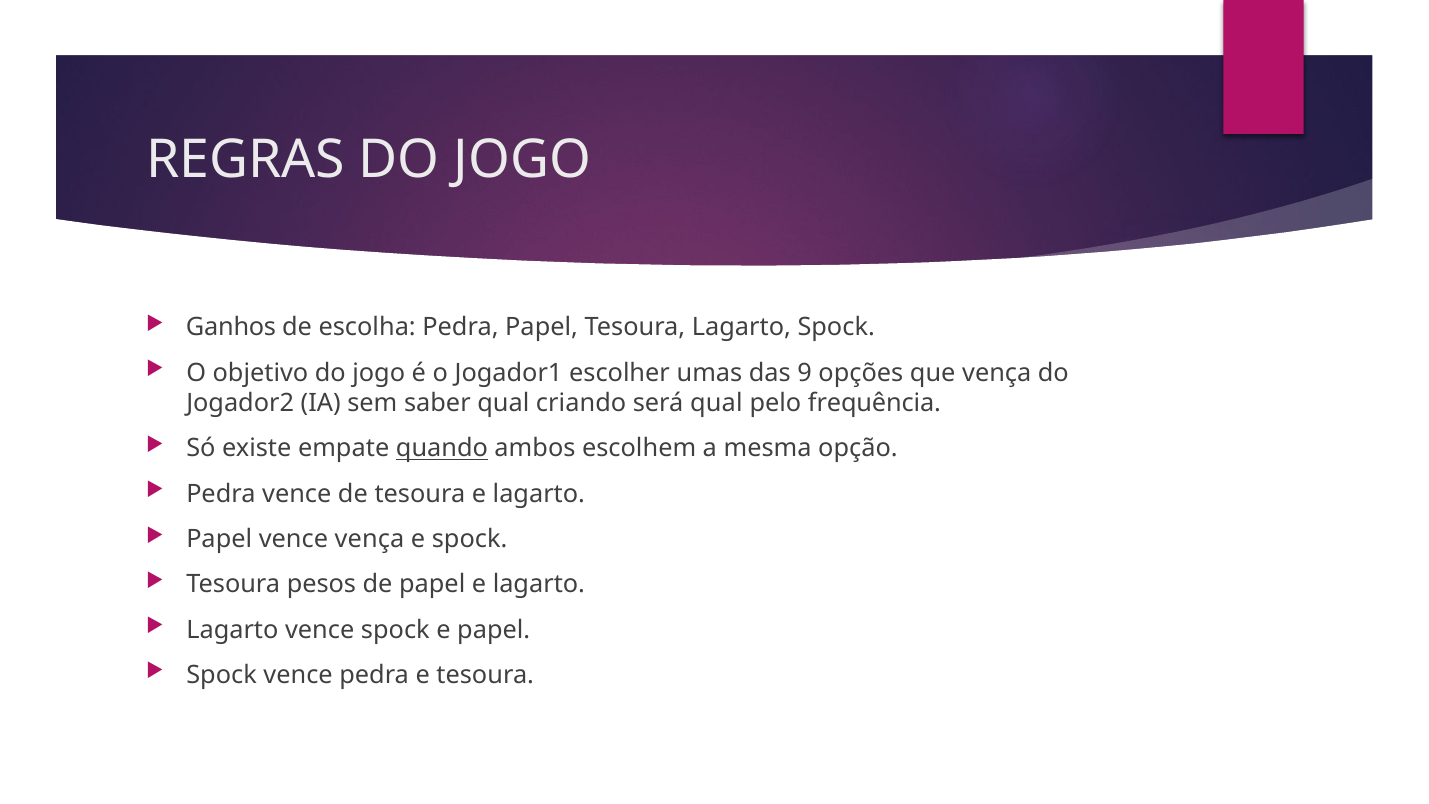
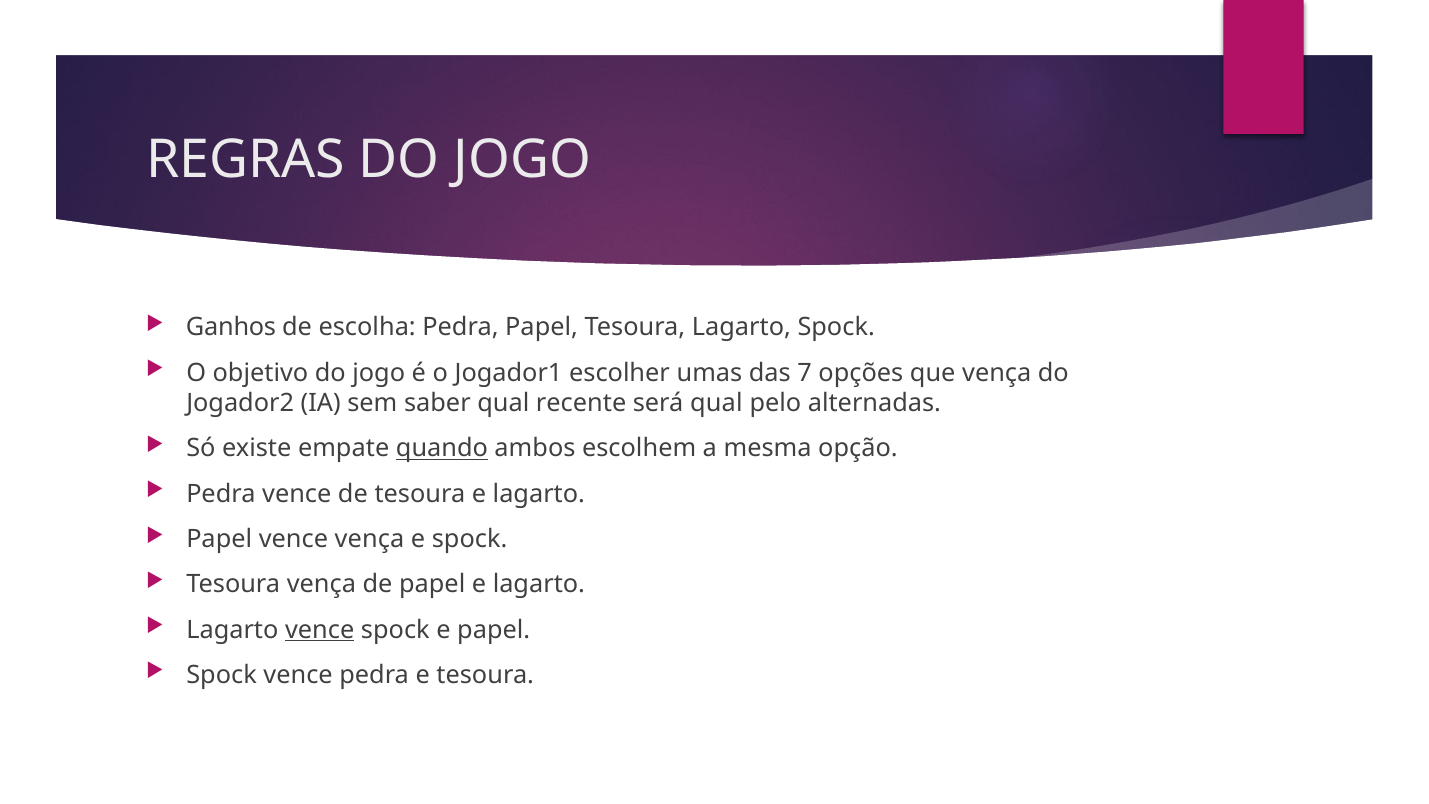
9: 9 -> 7 (805, 373)
criando: criando -> recente (581, 403)
frequência: frequência -> alternadas (874, 403)
Tesoura pesos: pesos -> vença (321, 584)
vence underline: none -> present (320, 629)
